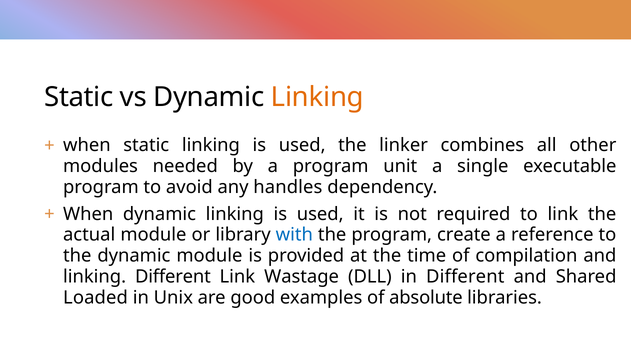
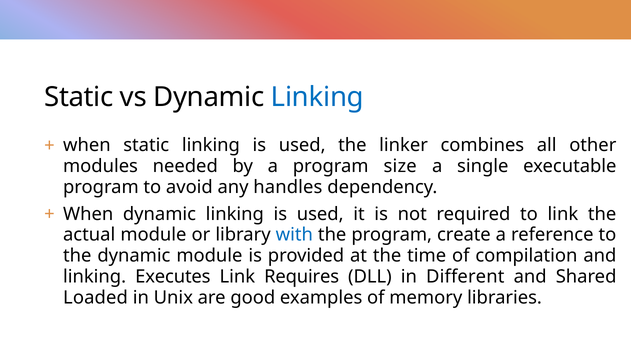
Linking colour: orange -> blue (317, 97)
unit: unit -> size (400, 166)
linking Different: Different -> Executes (173, 277)
Wastage: Wastage -> Requires (302, 277)
absolute: absolute -> memory (426, 298)
